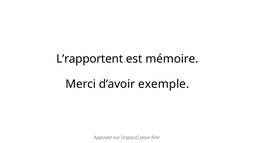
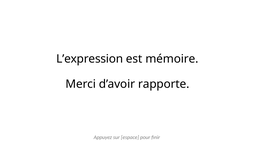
L’rapportent: L’rapportent -> L’expression (90, 59)
exemple: exemple -> rapporte (164, 84)
